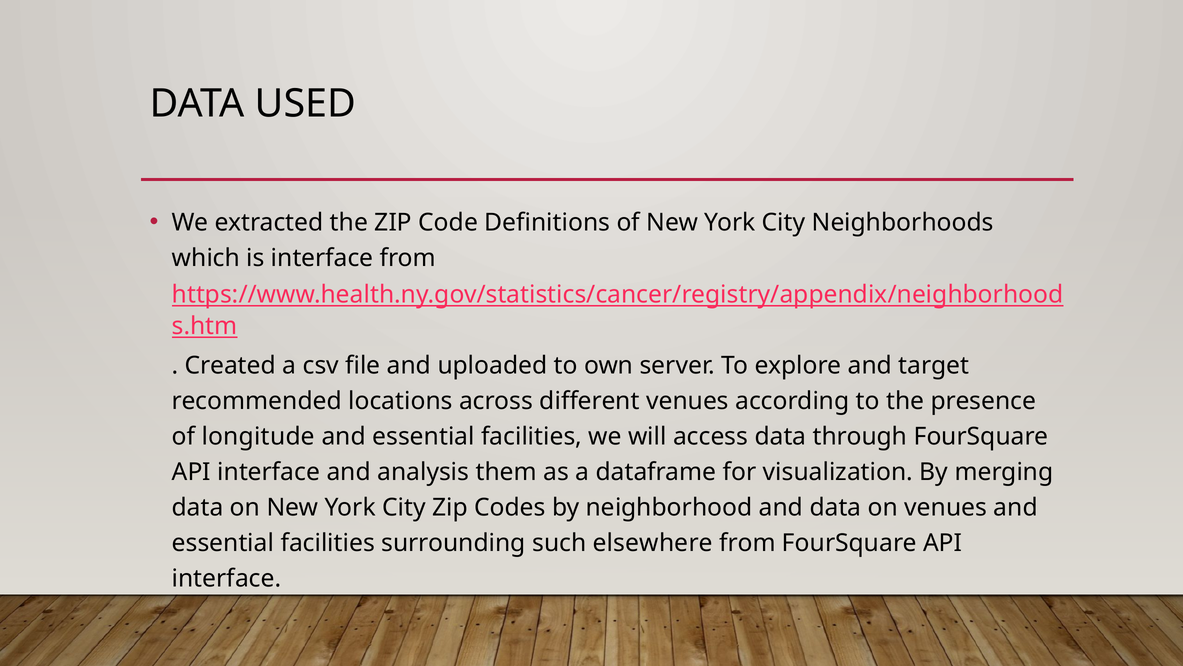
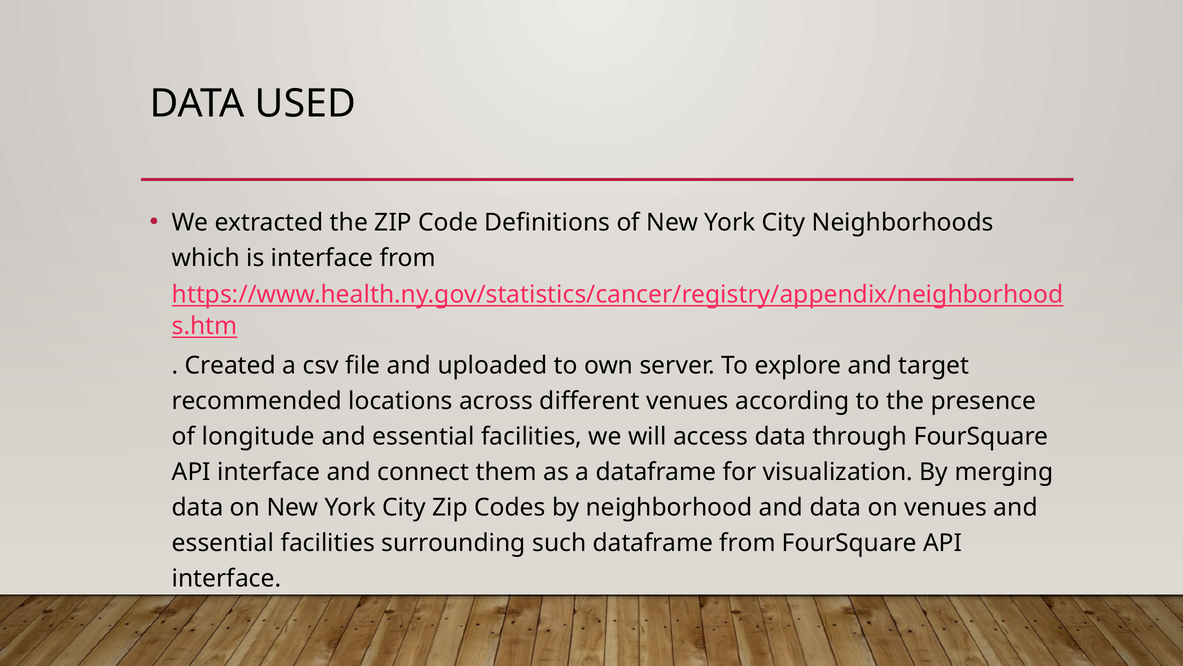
analysis: analysis -> connect (423, 472)
such elsewhere: elsewhere -> dataframe (653, 543)
